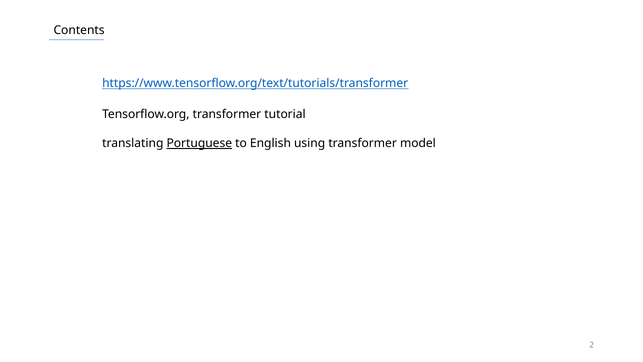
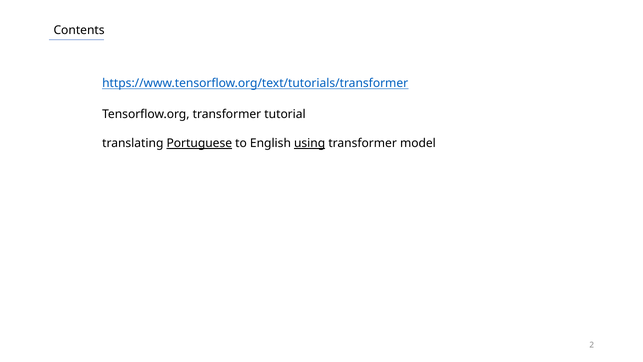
using underline: none -> present (310, 143)
